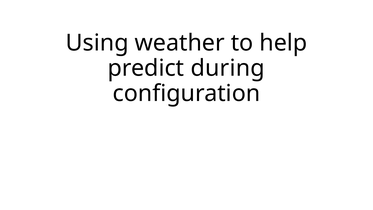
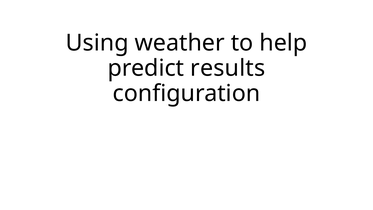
during: during -> results (228, 68)
